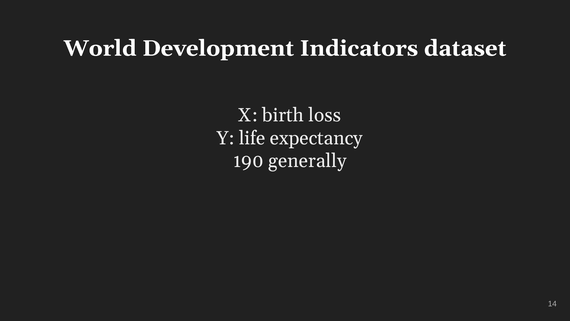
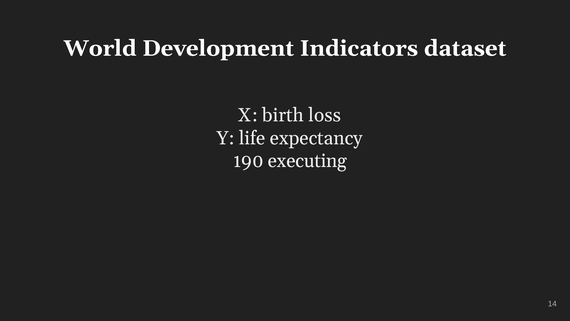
generally: generally -> executing (307, 161)
